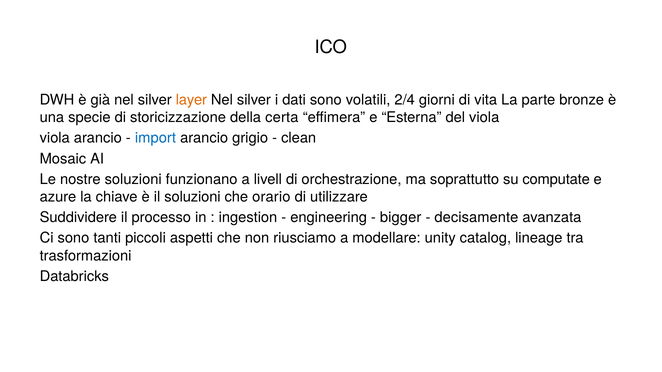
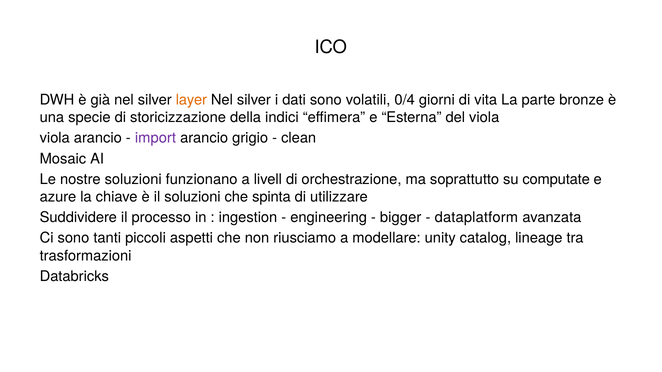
2/4: 2/4 -> 0/4 (405, 100)
certa: certa -> indici (282, 118)
import colour: blue -> purple (155, 138)
orario: orario -> spinta (271, 197)
decisamente: decisamente -> dataplatform (476, 218)
